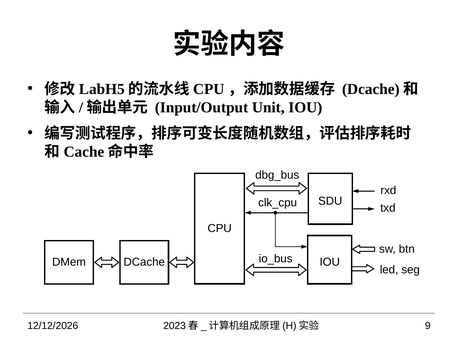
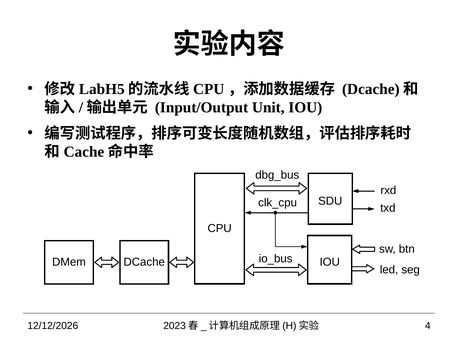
9: 9 -> 4 (428, 325)
